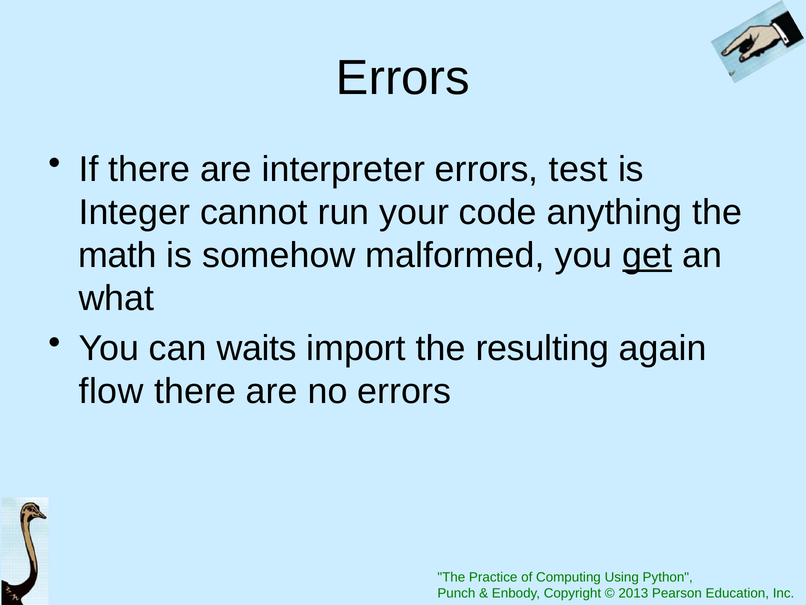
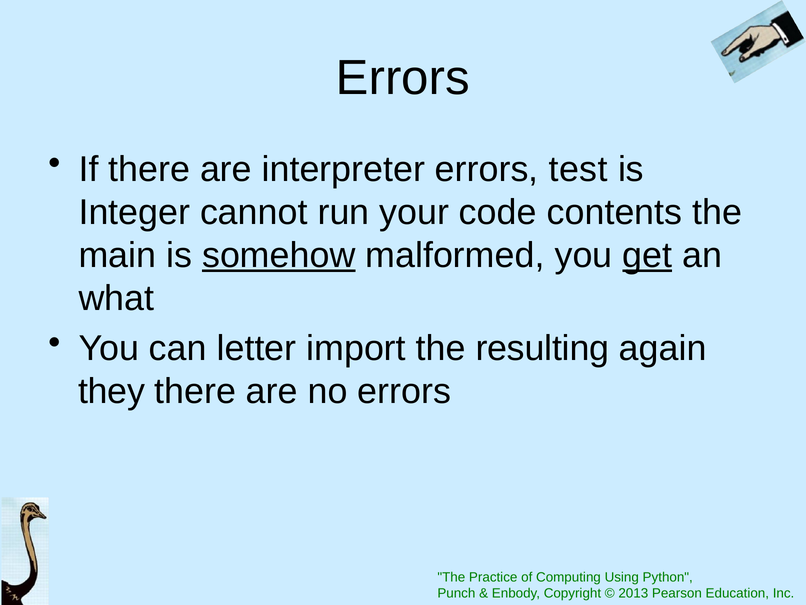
anything: anything -> contents (615, 212)
math: math -> main (117, 255)
somehow underline: none -> present (279, 255)
waits: waits -> letter (257, 348)
flow: flow -> they (112, 391)
